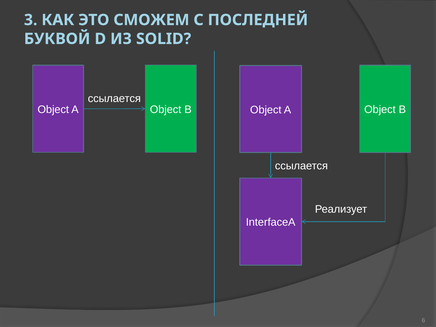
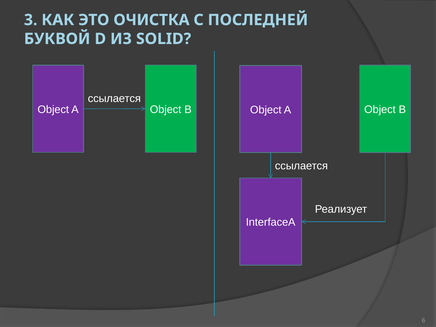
СМОЖЕМ: СМОЖЕМ -> ОЧИСТКА (151, 20)
